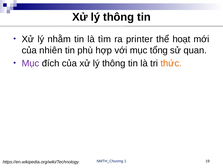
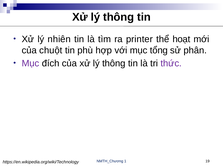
nhằm: nhằm -> nhiên (59, 39)
nhiên: nhiên -> chuột (51, 50)
quan: quan -> phân (195, 50)
thức colour: orange -> purple (171, 63)
